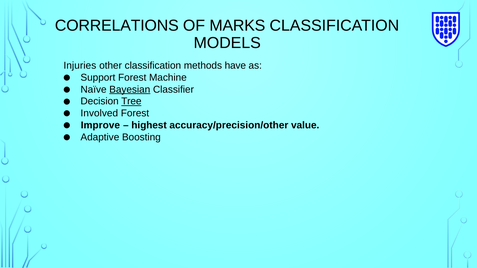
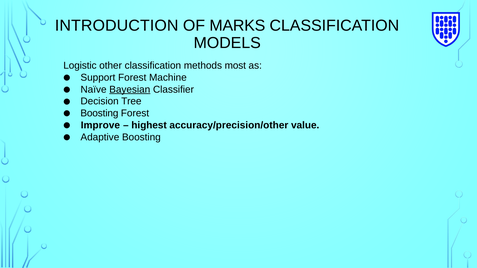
CORRELATIONS: CORRELATIONS -> INTRODUCTION (117, 26)
Injuries: Injuries -> Logistic (80, 66)
have: have -> most (235, 66)
Tree underline: present -> none (131, 101)
Involved: Involved -> Boosting (99, 113)
